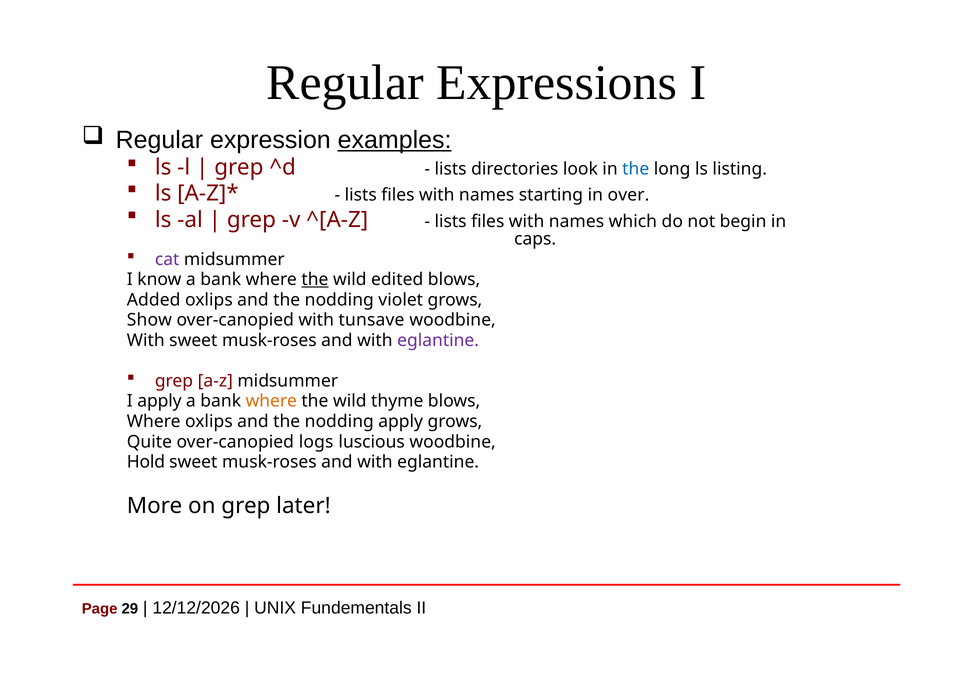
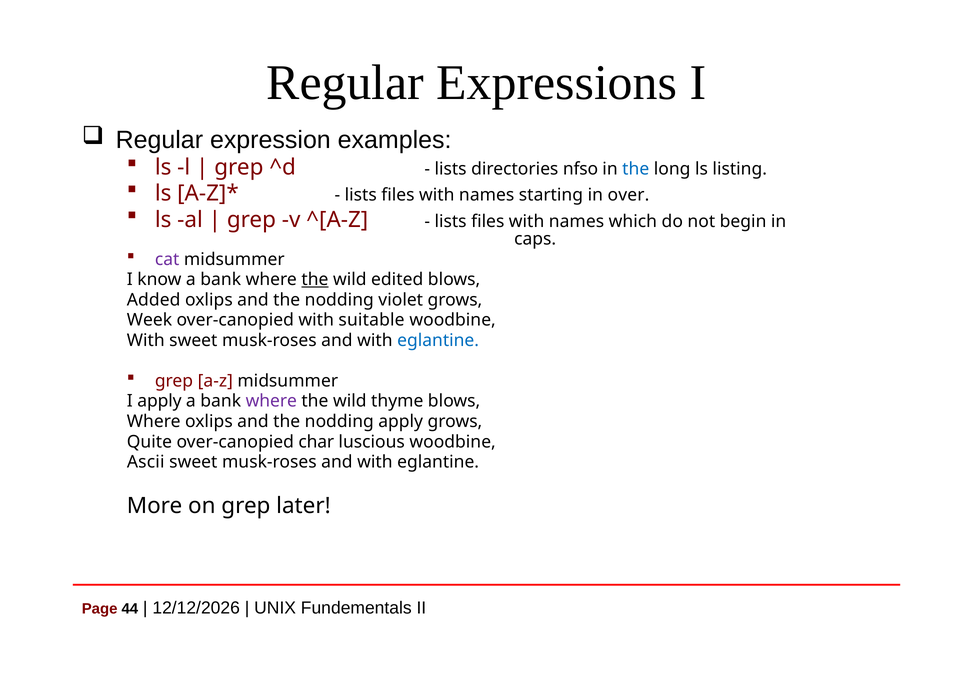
examples underline: present -> none (395, 140)
look: look -> nfso (580, 169)
Show: Show -> Week (149, 320)
tunsave: tunsave -> suitable (372, 320)
eglantine colour: purple -> blue (438, 340)
where colour: orange -> purple (271, 401)
logs: logs -> char (316, 442)
Hold: Hold -> Ascii (146, 462)
29: 29 -> 44 (130, 608)
